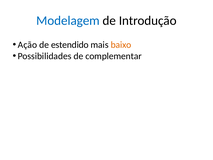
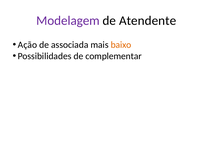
Modelagem colour: blue -> purple (68, 21)
Introdução: Introdução -> Atendente (148, 21)
estendido: estendido -> associada (70, 45)
